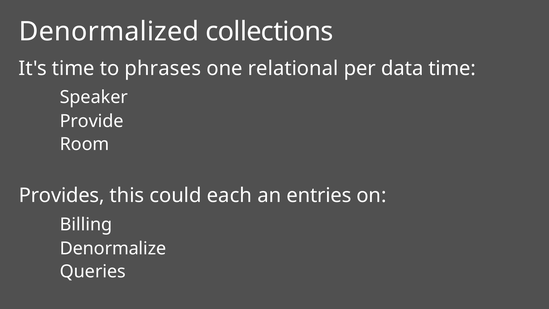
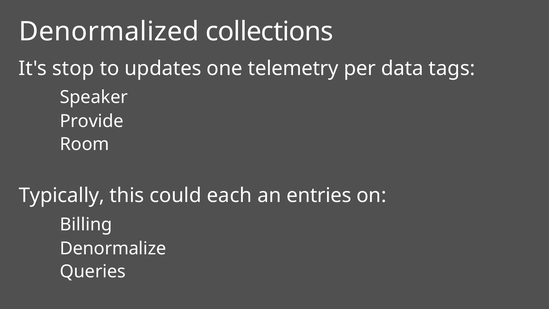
It's time: time -> stop (73, 68)
phrases: phrases -> updates (163, 68)
relational: relational -> telemetry (293, 68)
data time: time -> tags (452, 68)
Provides: Provides -> Typically (62, 195)
